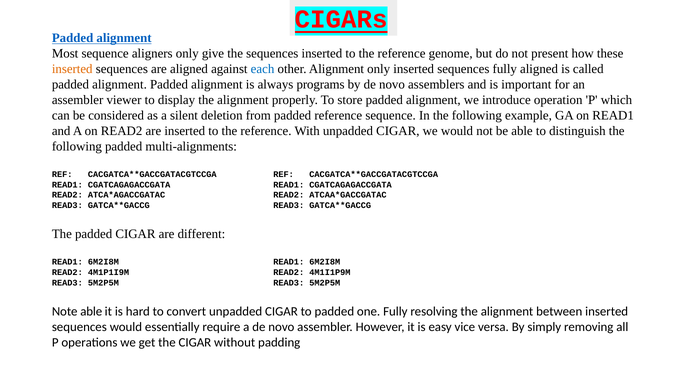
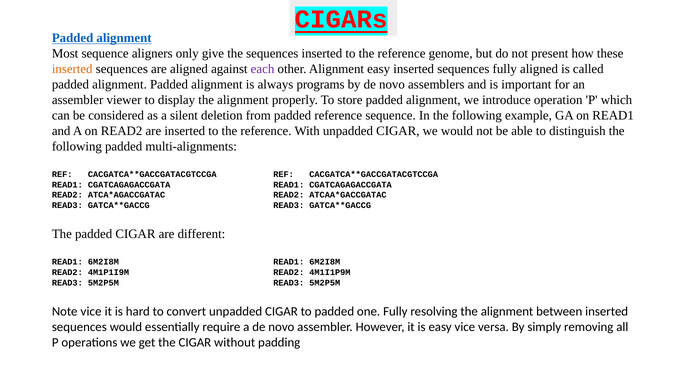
each colour: blue -> purple (263, 69)
Alignment only: only -> easy (379, 69)
Note able: able -> vice (91, 311)
